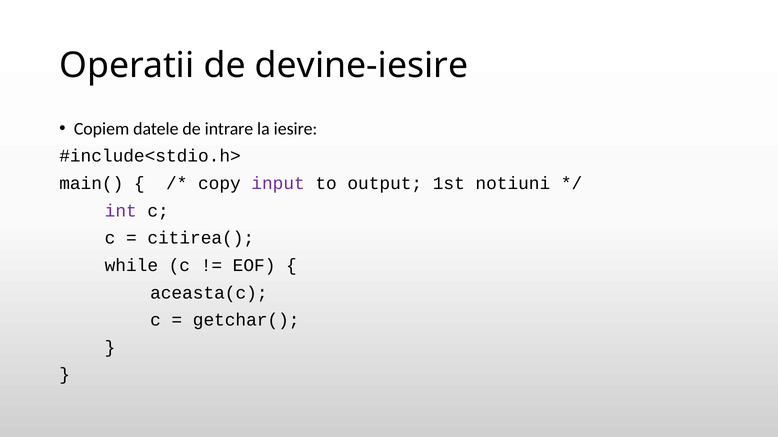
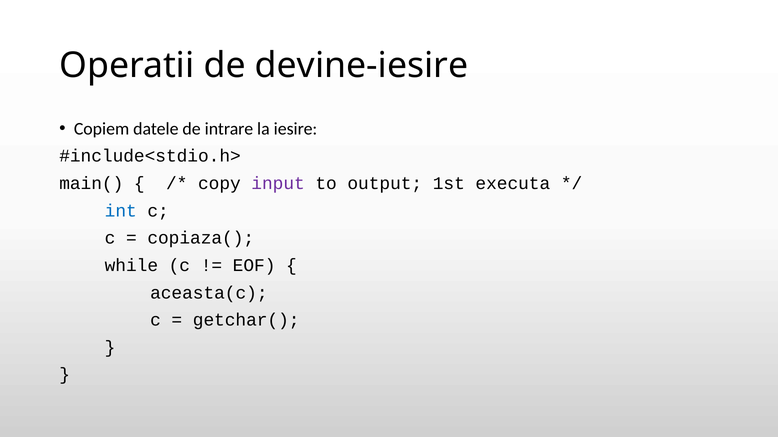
notiuni: notiuni -> executa (513, 184)
int colour: purple -> blue (121, 211)
citirea(: citirea( -> copiaza( (201, 238)
